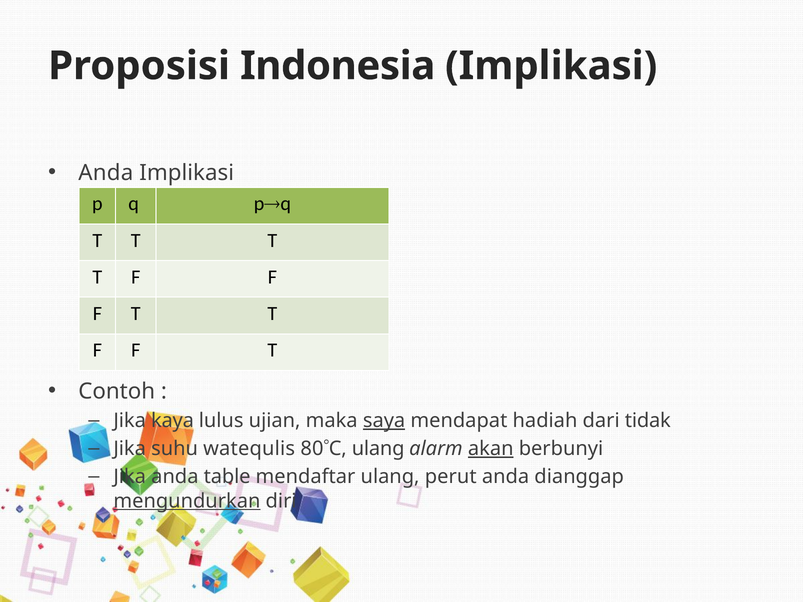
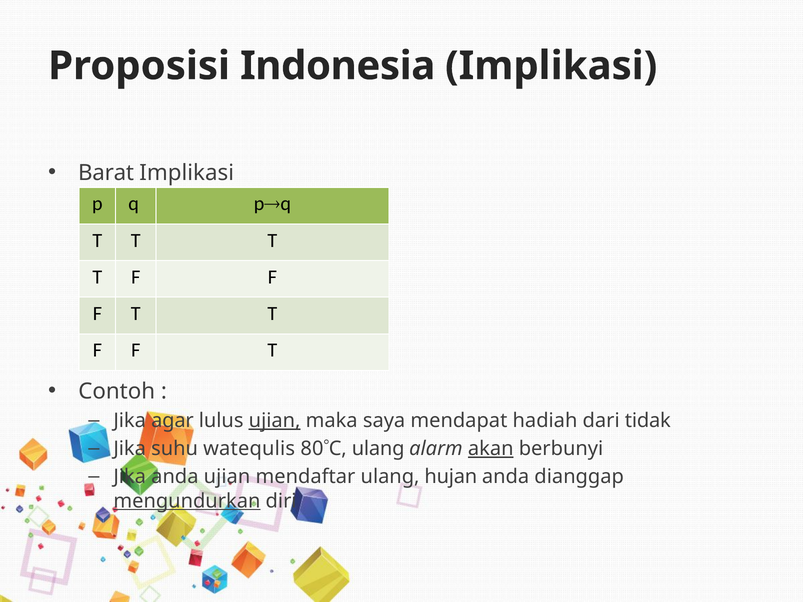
Anda: Anda -> Barat (106, 173)
kaya: kaya -> agar (172, 421)
ujian underline: none -> present (275, 421)
saya underline: present -> none (384, 421)
anda table: table -> ujian (227, 477)
perut: perut -> hujan (451, 477)
